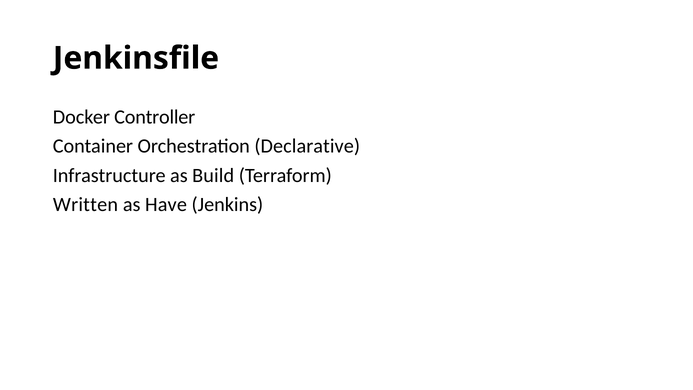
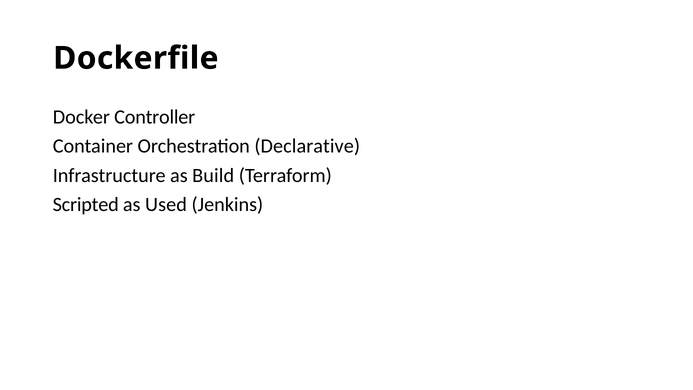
Jenkinsfile: Jenkinsfile -> Dockerfile (136, 58)
Written: Written -> Scripted (86, 204)
Have: Have -> Used (166, 204)
